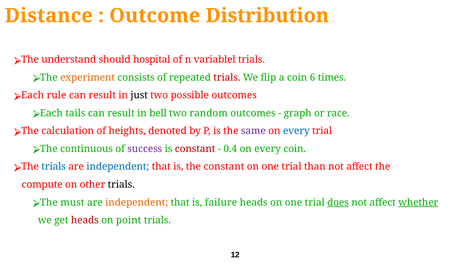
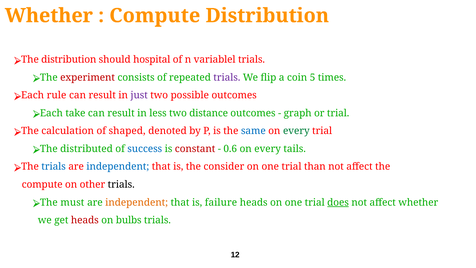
Distance: Distance -> Whether (49, 16)
Outcome: Outcome -> Compute (155, 16)
understand: understand -> distribution (69, 60)
experiment colour: orange -> red (88, 77)
trials colour: red -> purple (227, 77)
6: 6 -> 5 (313, 77)
just colour: black -> purple (139, 95)
tails: tails -> take (75, 113)
bell: bell -> less (158, 113)
random: random -> distance (209, 113)
or race: race -> trial (338, 113)
heights: heights -> shaped (127, 131)
same colour: purple -> blue (253, 131)
every colour: blue -> green (296, 131)
continuous: continuous -> distributed (87, 149)
success colour: purple -> blue (145, 149)
0.4: 0.4 -> 0.6 (230, 149)
every coin: coin -> tails (295, 149)
the constant: constant -> consider (224, 167)
whether underline: present -> none (418, 202)
point: point -> bulbs (129, 220)
